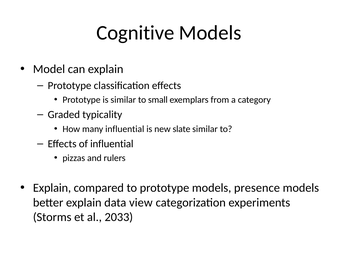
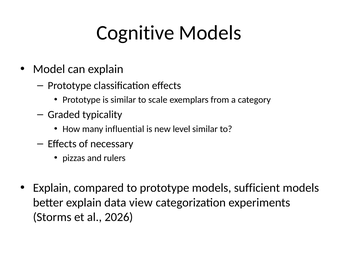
small: small -> scale (158, 100)
slate: slate -> level (182, 129)
of influential: influential -> necessary (112, 144)
presence: presence -> sufficient (257, 187)
2033: 2033 -> 2026 (119, 217)
